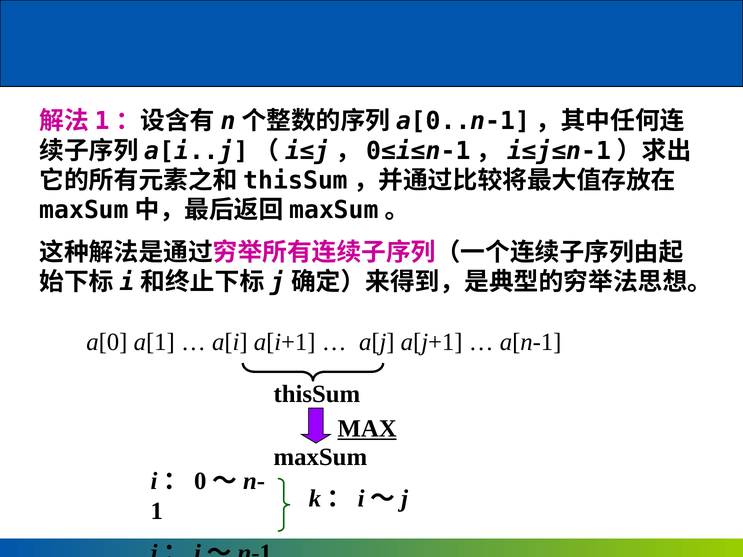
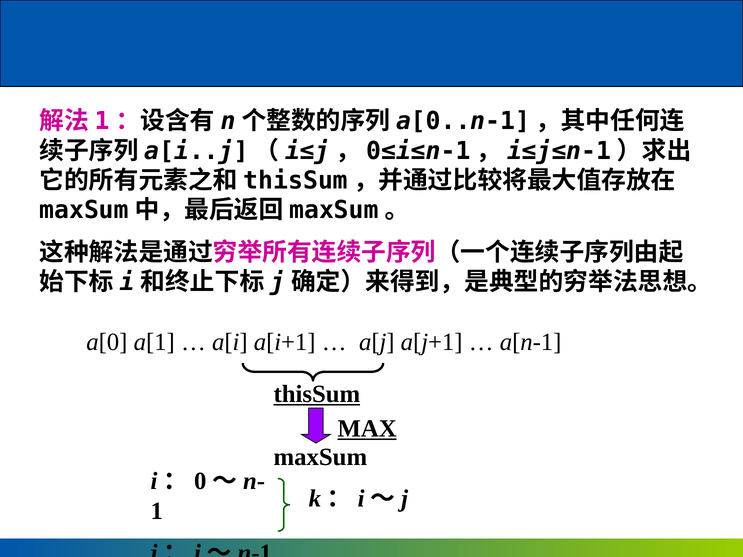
thisSum underline: none -> present (317, 394)
